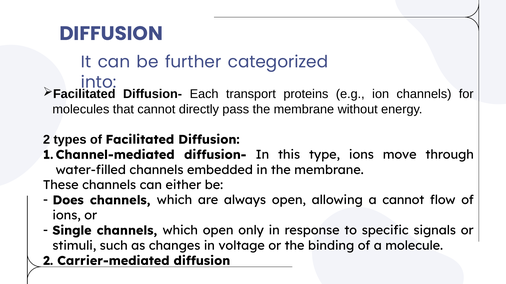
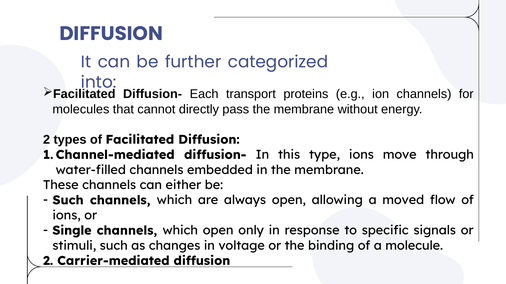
Does: Does -> Such (68, 201)
a cannot: cannot -> moved (403, 201)
